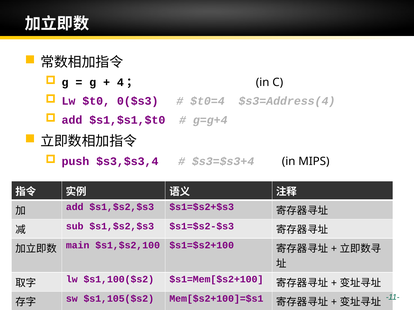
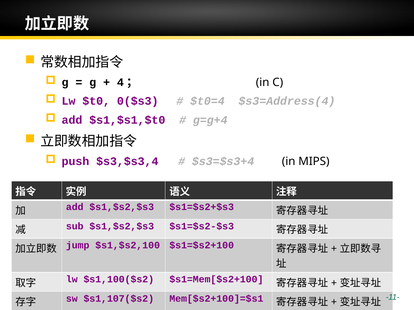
main: main -> jump (78, 246)
$s1,105($s2: $s1,105($s2 -> $s1,107($s2 (119, 299)
